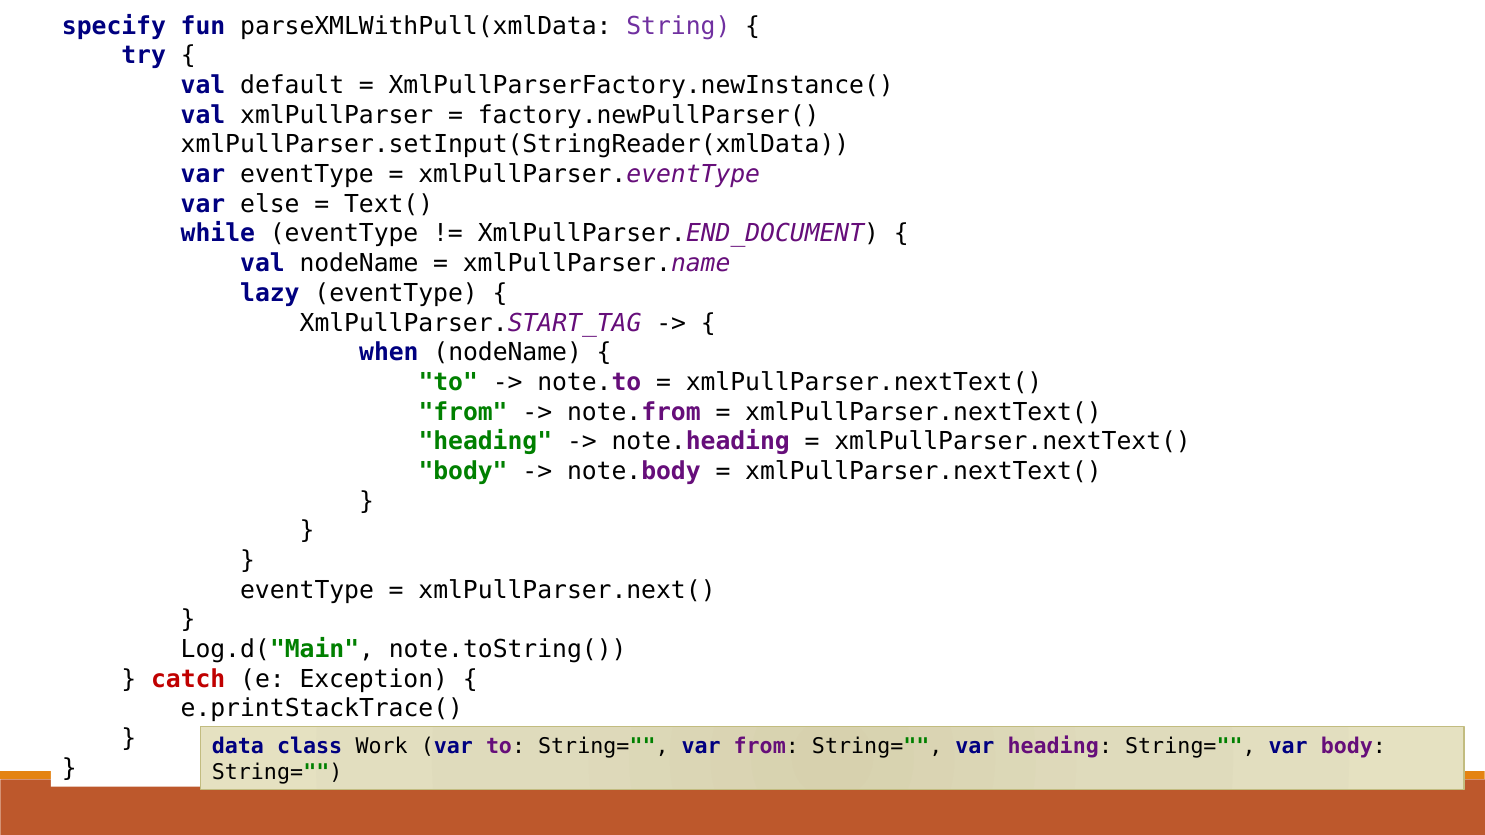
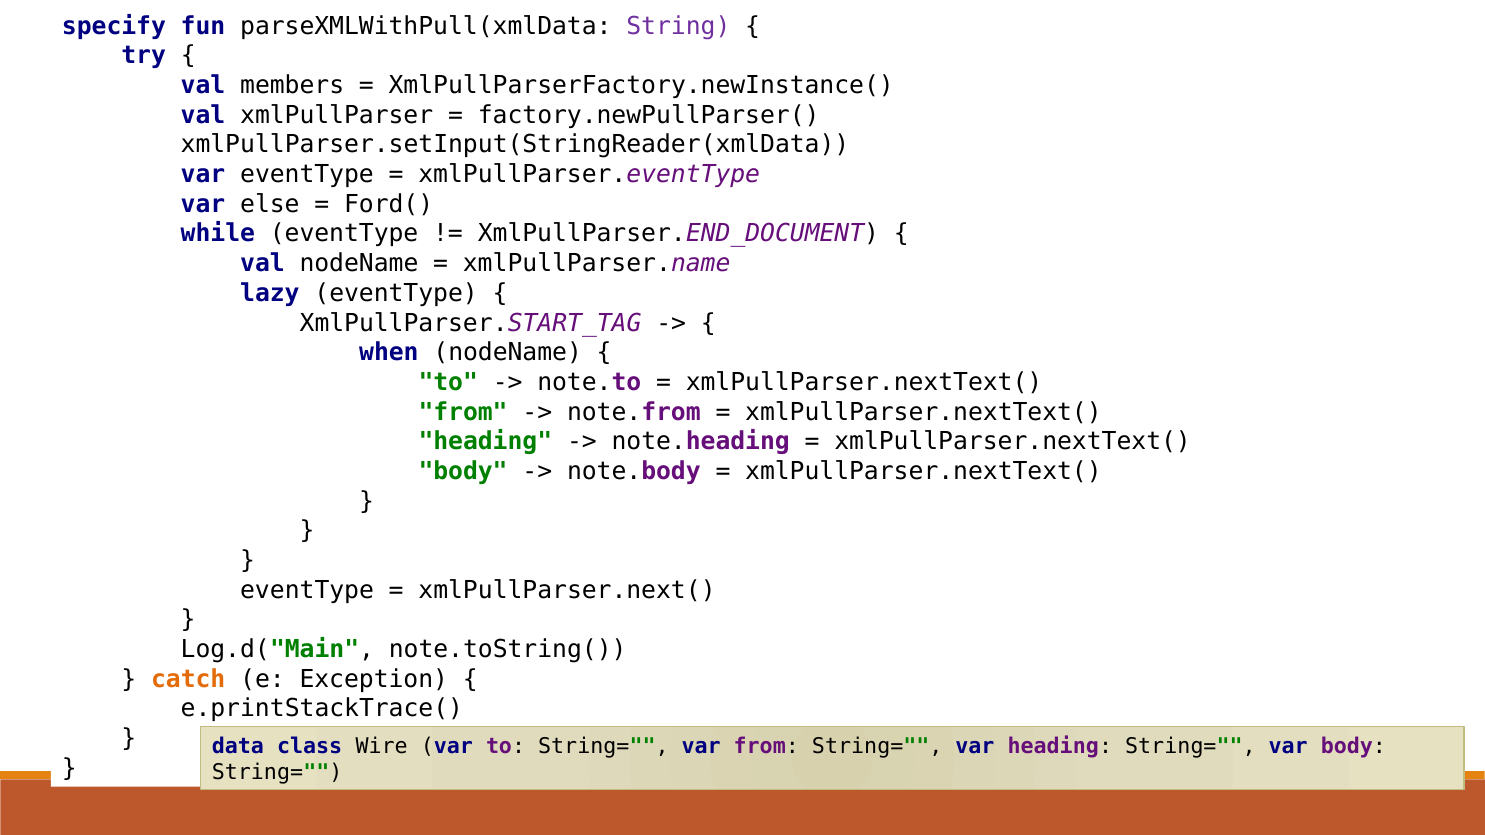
default: default -> members (292, 85)
Text(: Text( -> Ford( (389, 204)
catch colour: red -> orange (188, 679)
Work: Work -> Wire (382, 747)
